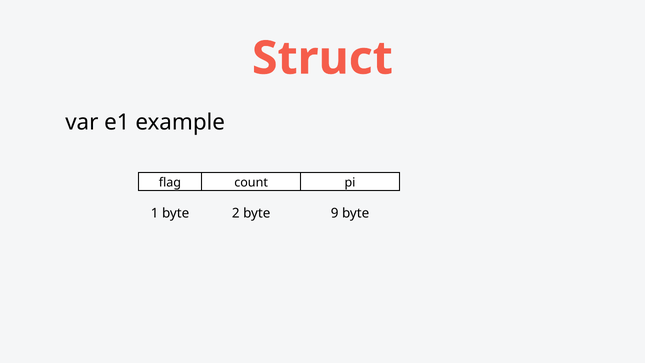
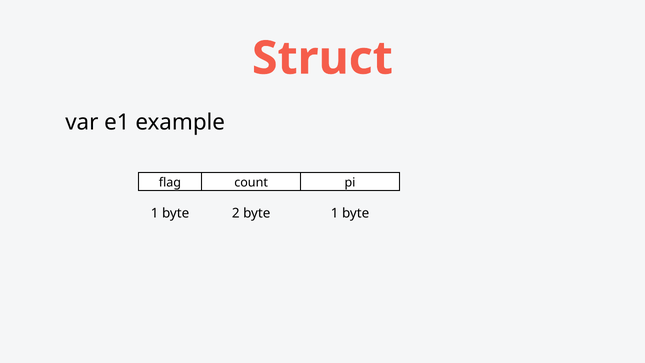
byte 9: 9 -> 1 (335, 213)
